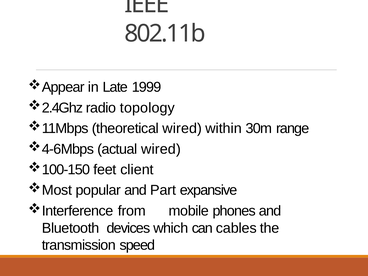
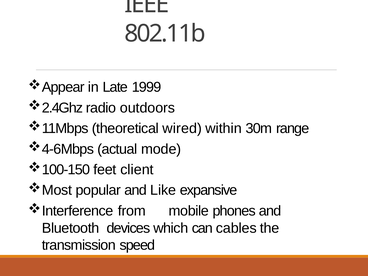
topology: topology -> outdoors (148, 108)
actual wired: wired -> mode (161, 149)
Part: Part -> Like (163, 190)
